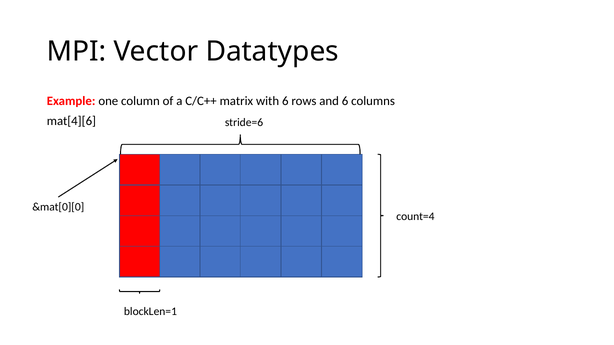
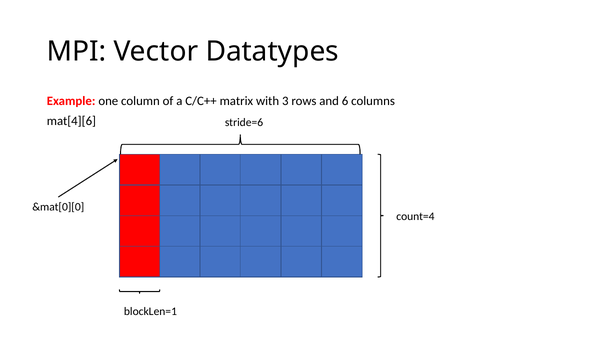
with 6: 6 -> 3 (285, 101)
